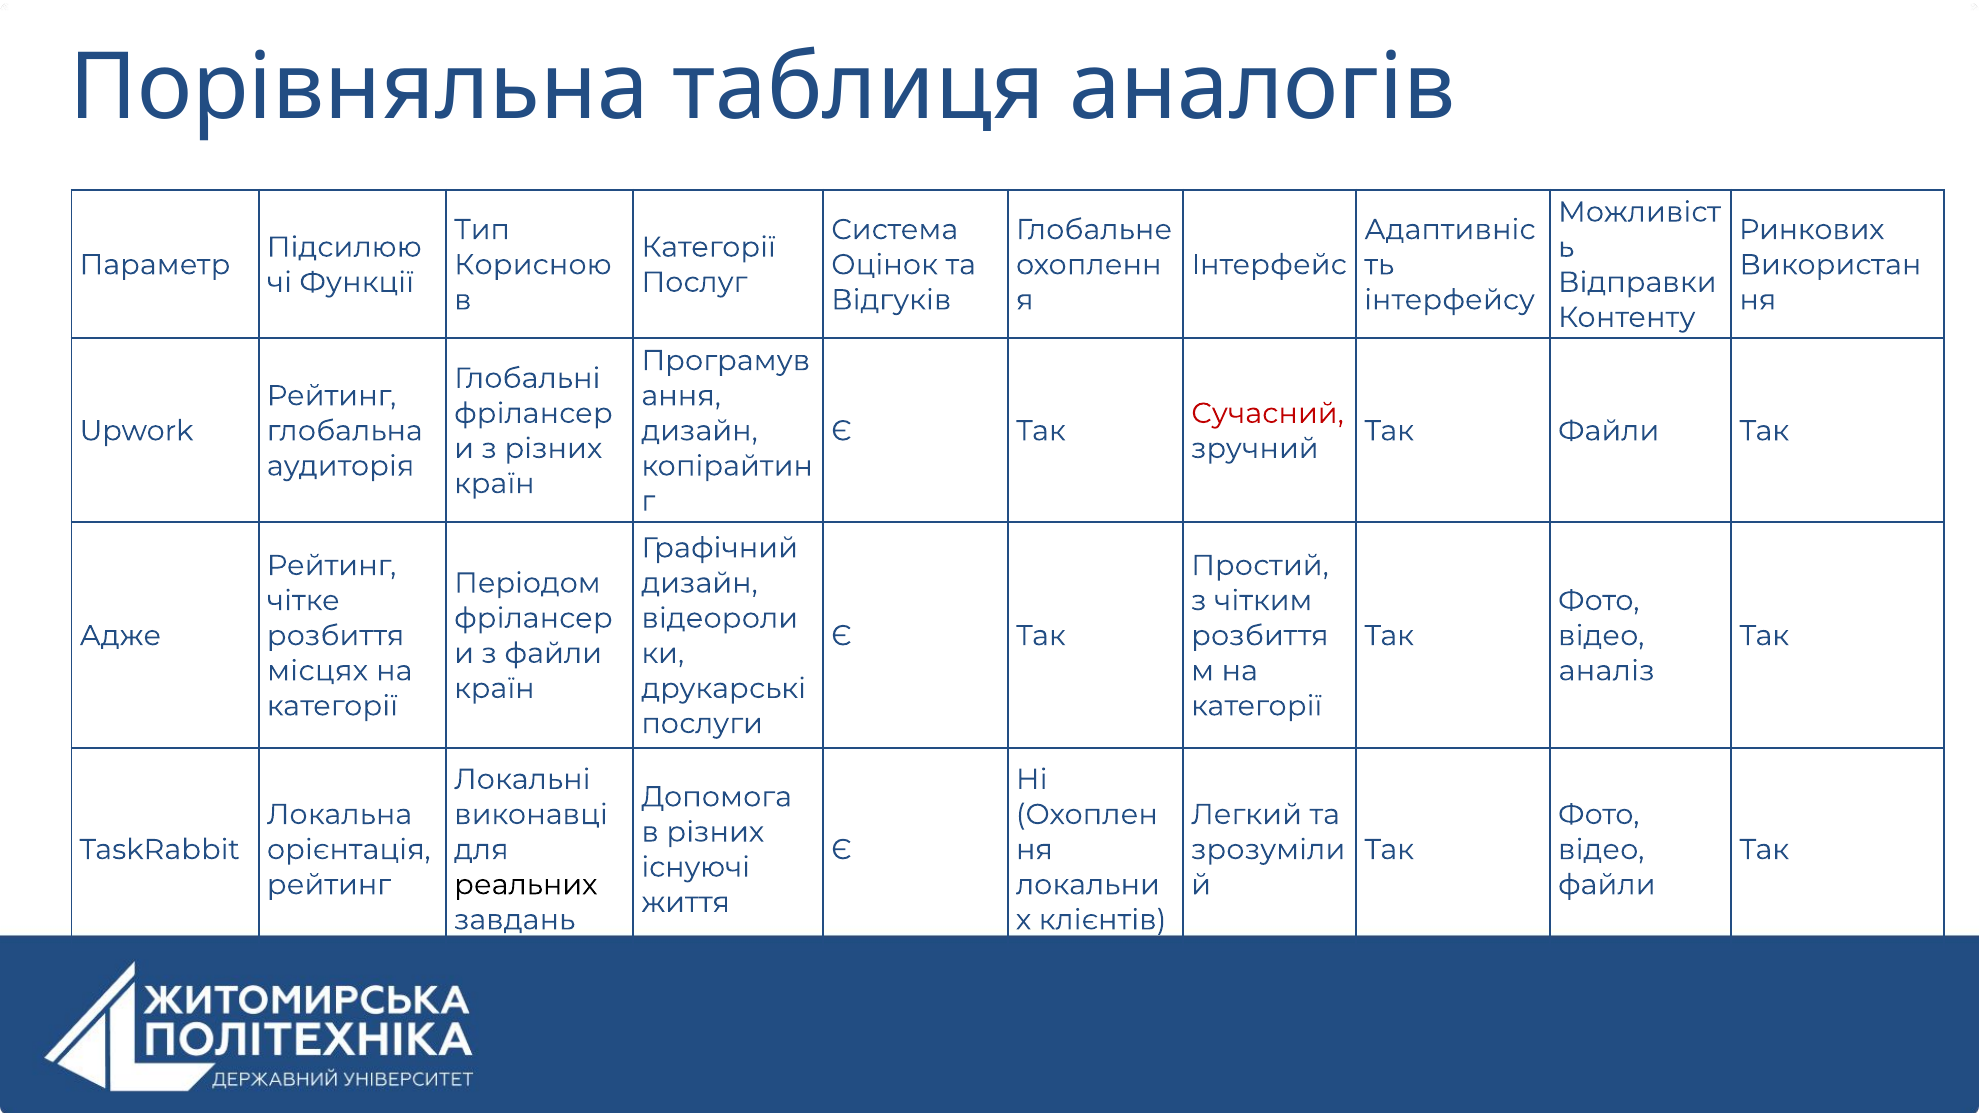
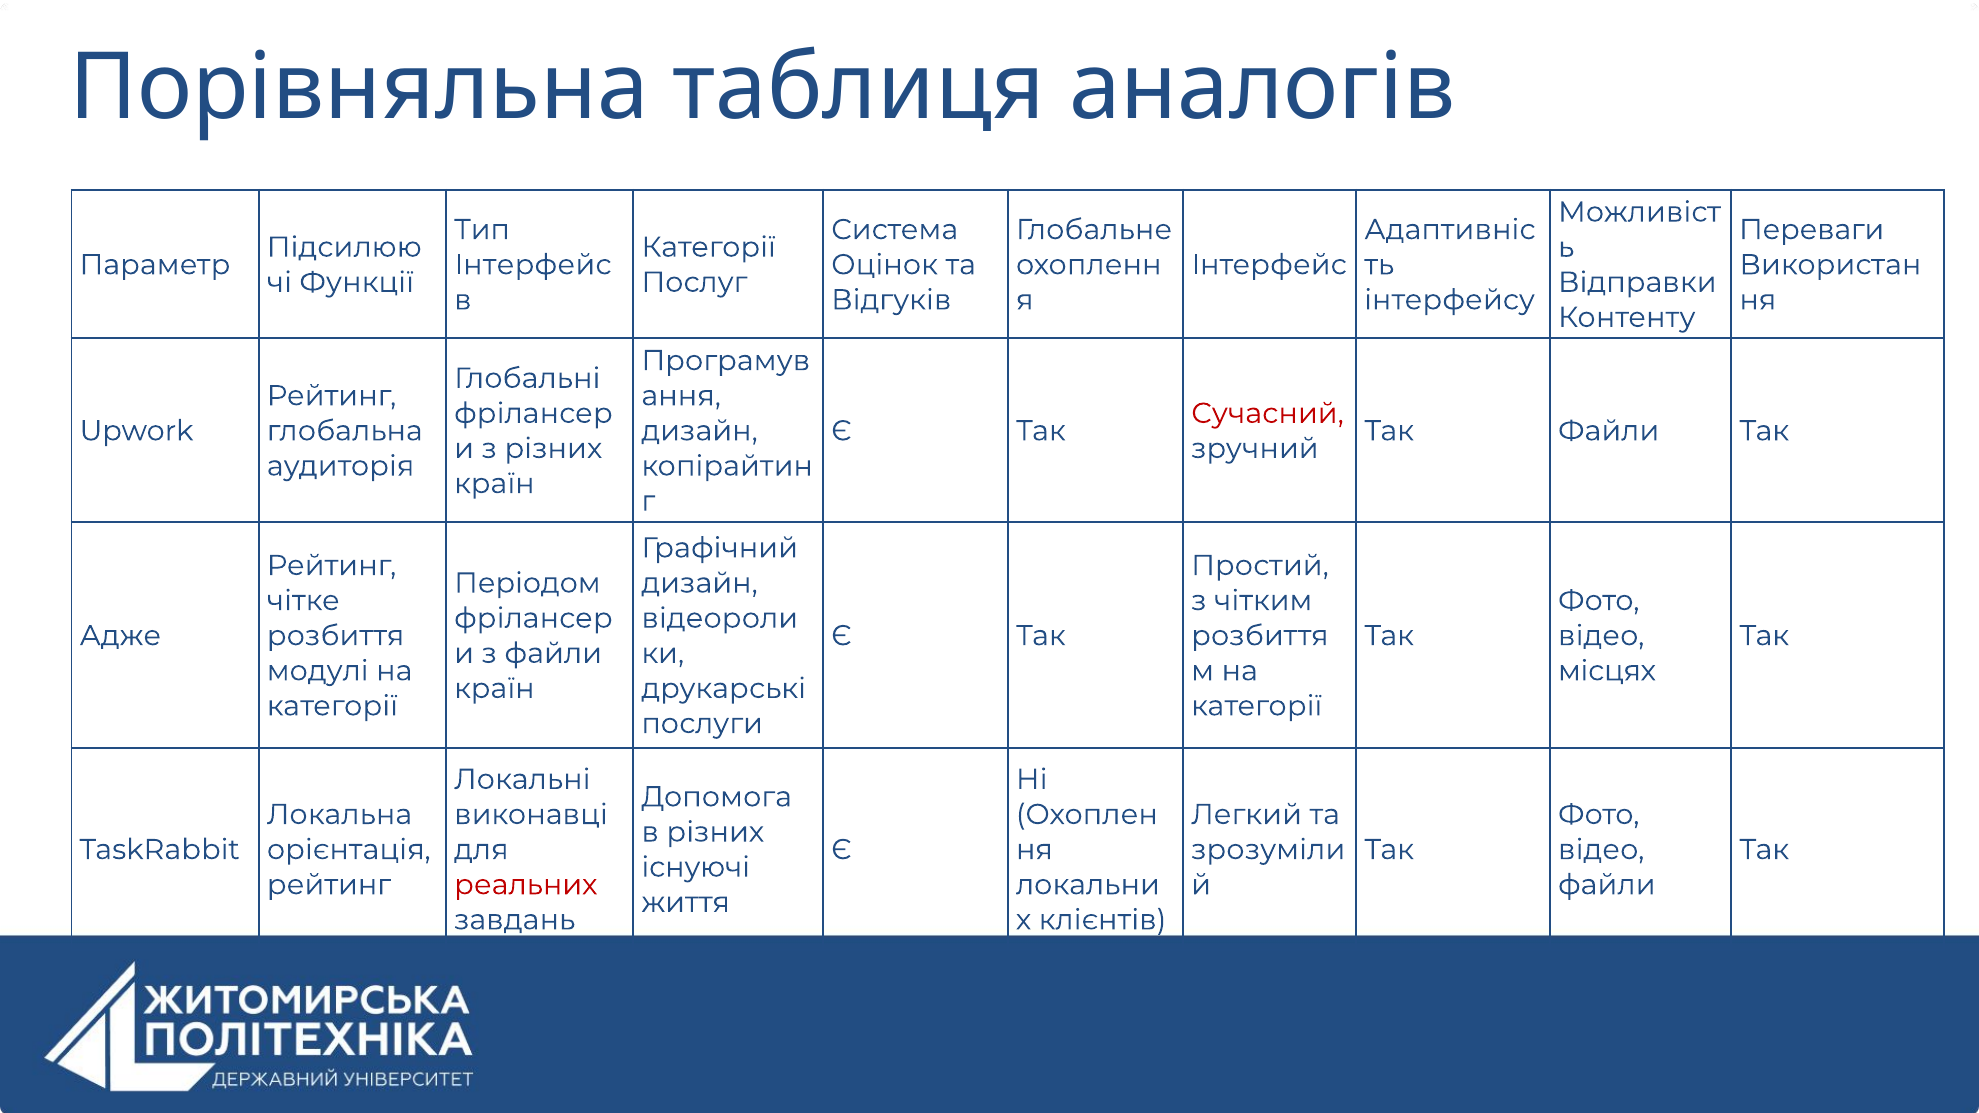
Ринкових: Ринкових -> Переваги (1812, 230)
Корисною: Корисною -> Інтерфейс (533, 265)
місцях: місцях -> модулі (318, 671)
аналіз: аналіз -> місцях (1607, 671)
реальних colour: black -> red (526, 885)
